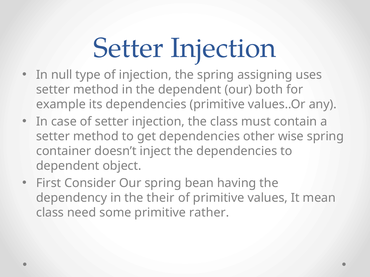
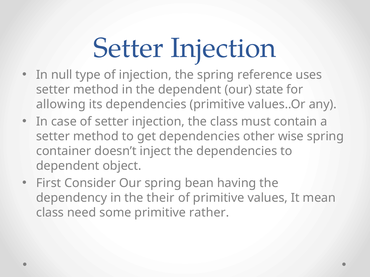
assigning: assigning -> reference (265, 75)
both: both -> state (269, 90)
example: example -> allowing (61, 104)
